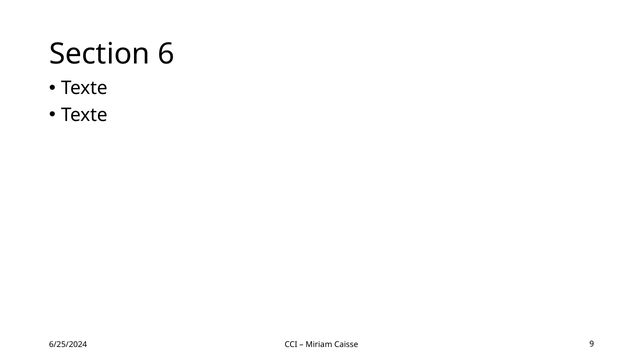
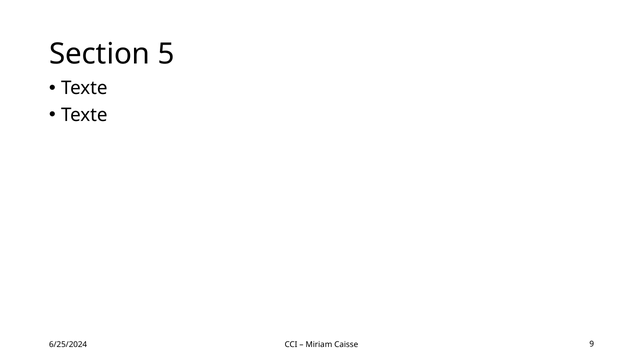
6: 6 -> 5 (166, 54)
